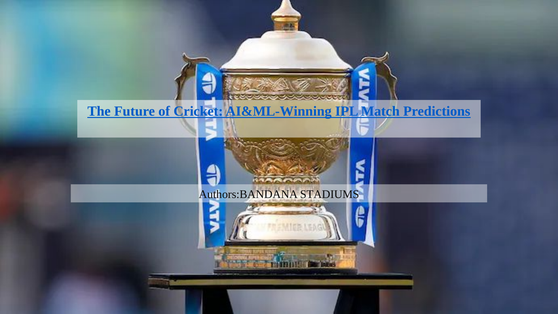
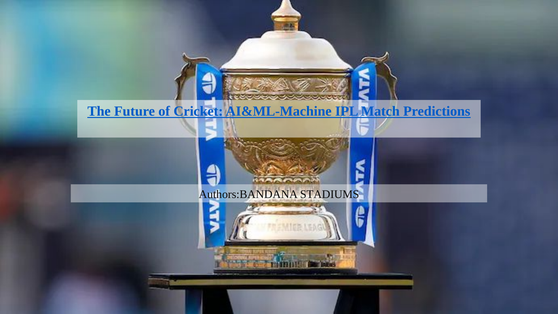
AI&ML-Winning: AI&ML-Winning -> AI&ML-Machine (279, 111)
